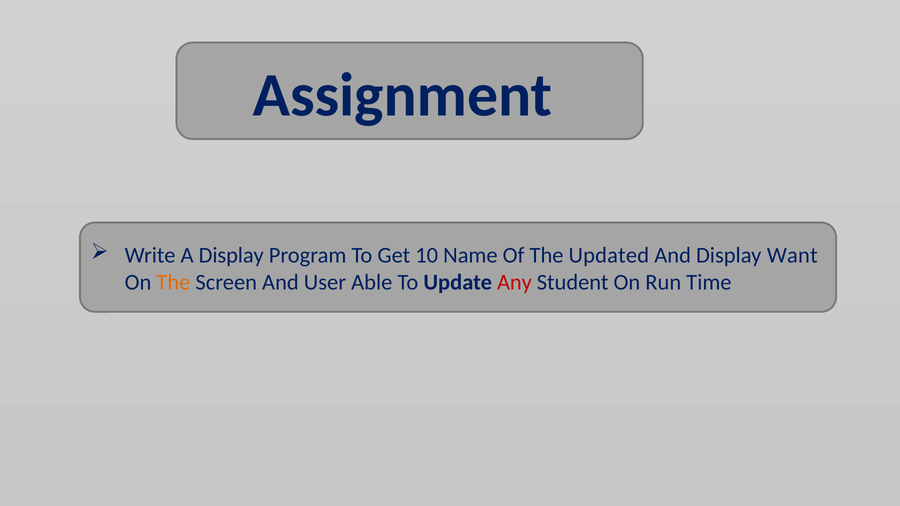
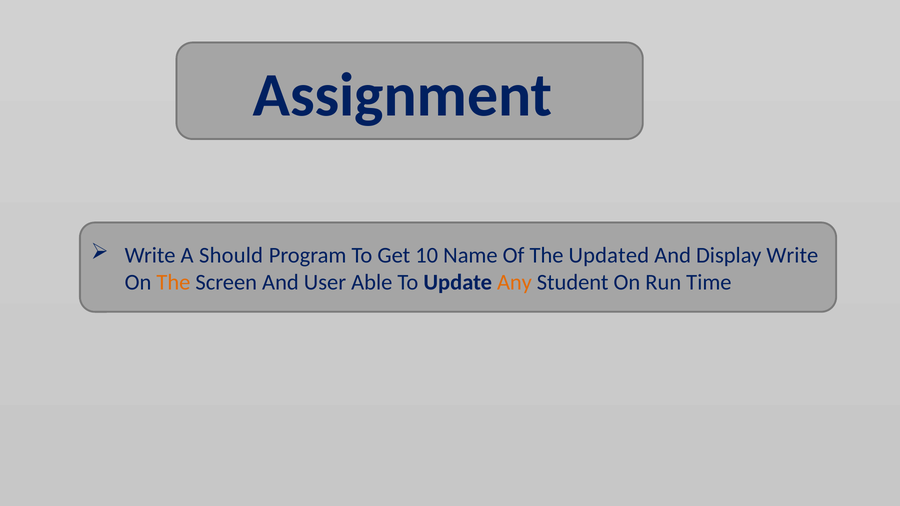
A Display: Display -> Should (231, 255)
Display Want: Want -> Write (792, 255)
Any colour: red -> orange (514, 282)
